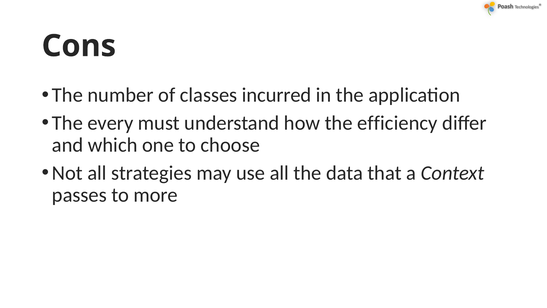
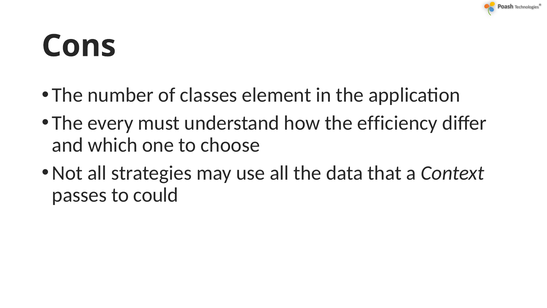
incurred: incurred -> element (277, 95)
more: more -> could (156, 195)
